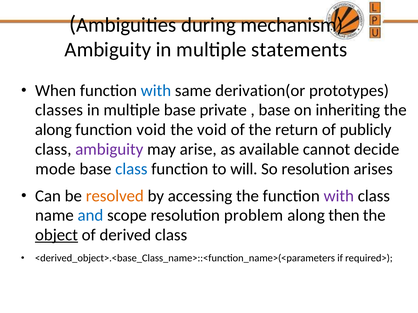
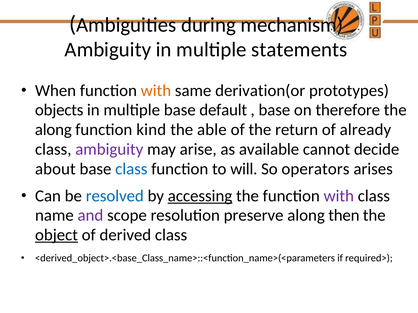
with colour: blue -> orange (156, 91)
classes: classes -> objects (59, 110)
private: private -> default (223, 110)
inheriting: inheriting -> therefore (348, 110)
function void: void -> kind (151, 130)
the void: void -> able (212, 130)
publicly: publicly -> already (365, 130)
mode: mode -> about (55, 169)
So resolution: resolution -> operators (315, 169)
resolved colour: orange -> blue (115, 196)
accessing underline: none -> present (200, 196)
and colour: blue -> purple (90, 216)
problem: problem -> preserve (254, 216)
